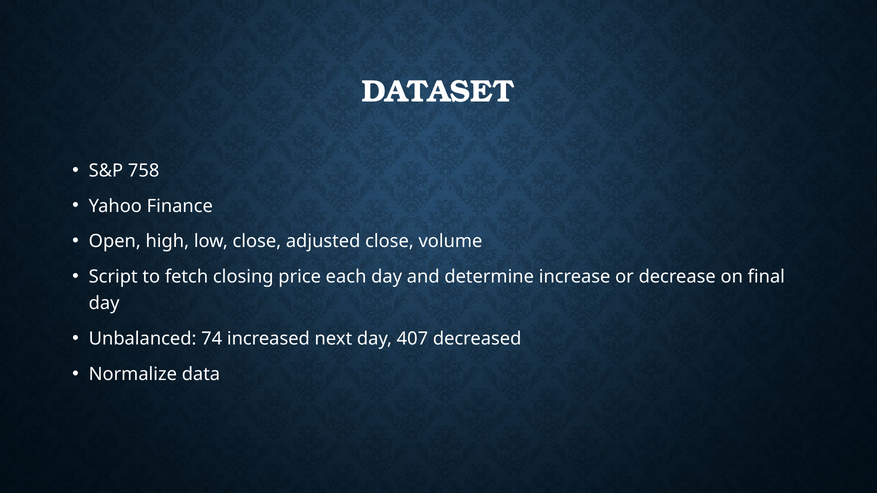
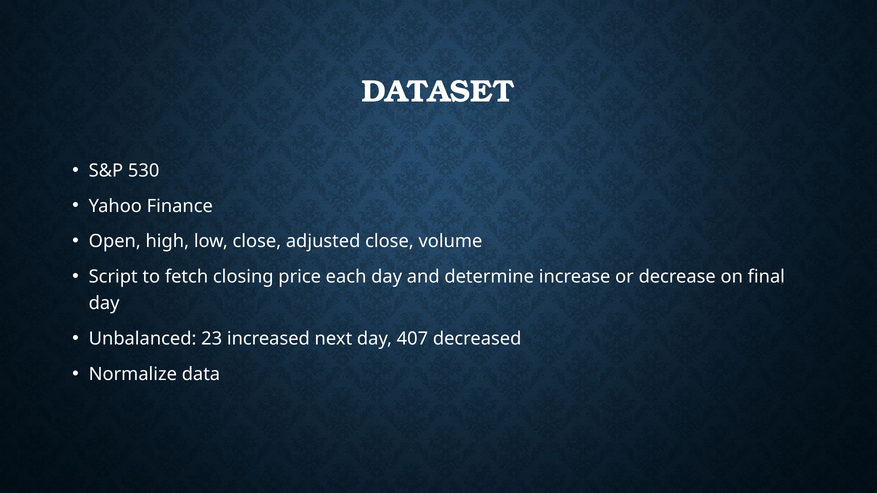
758: 758 -> 530 (144, 171)
74: 74 -> 23 (212, 339)
